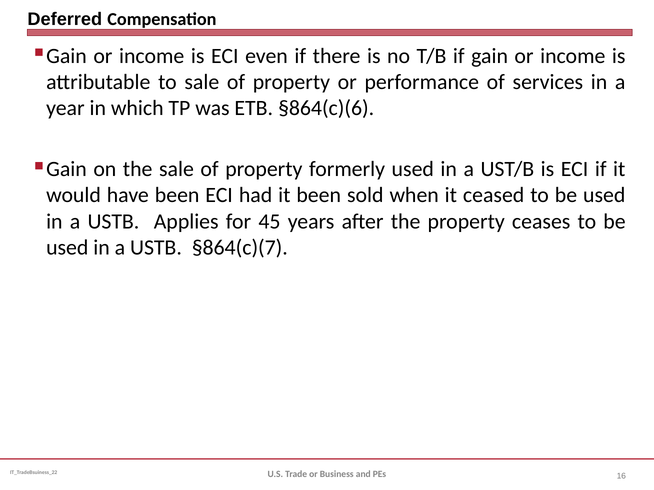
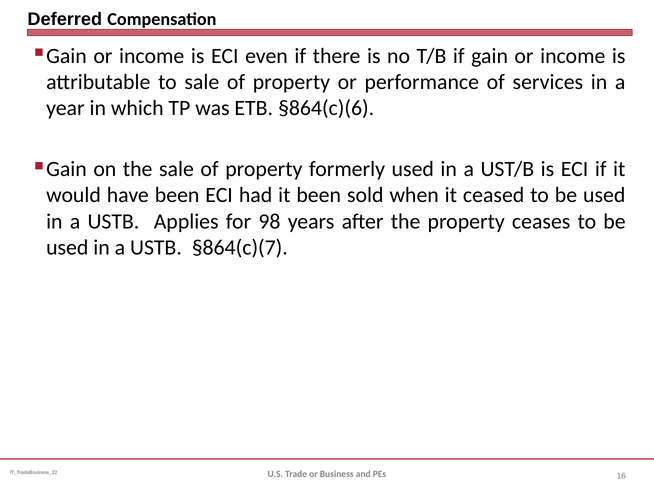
45: 45 -> 98 (269, 222)
